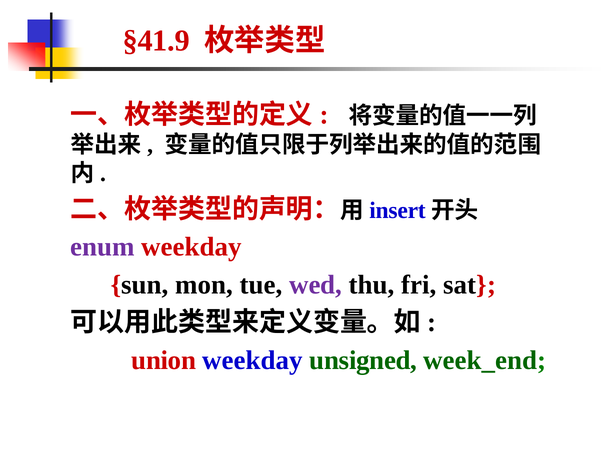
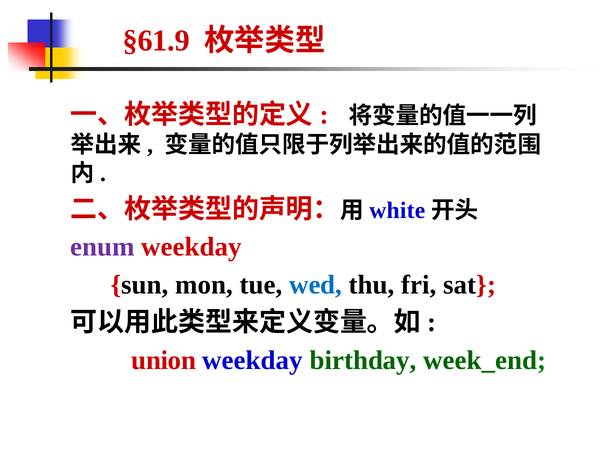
§41.9: §41.9 -> §61.9 (156, 41)
insert: insert -> white (397, 210)
wed colour: purple -> blue (316, 284)
unsigned: unsigned -> birthday (363, 360)
